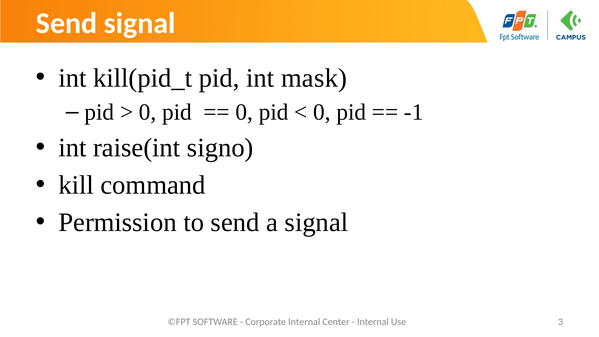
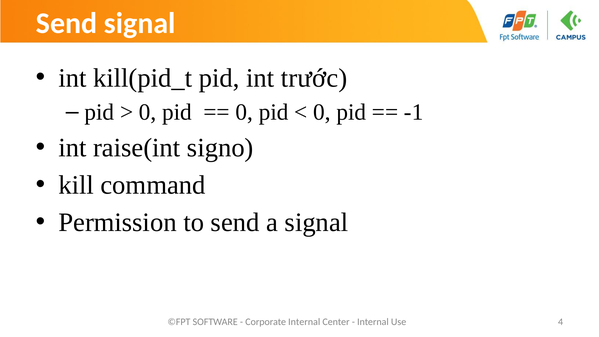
mask: mask -> trước (314, 78)
3: 3 -> 4 (561, 322)
